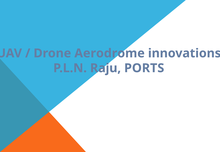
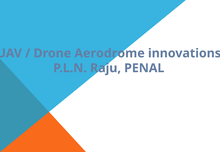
PORTS: PORTS -> PENAL (144, 68)
